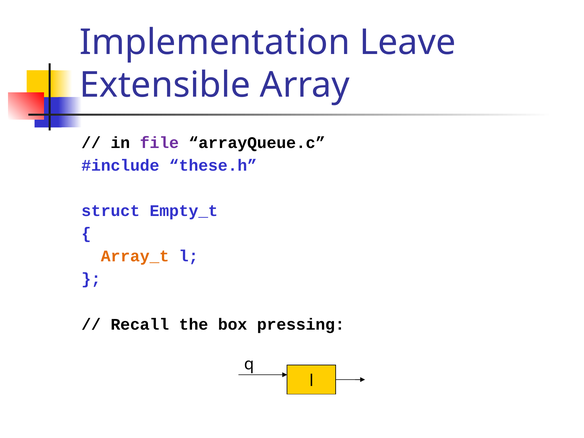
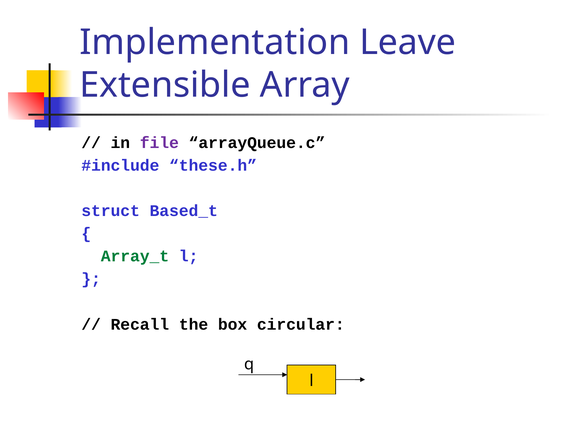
Empty_t: Empty_t -> Based_t (184, 211)
Array_t colour: orange -> green (135, 256)
pressing: pressing -> circular (301, 324)
